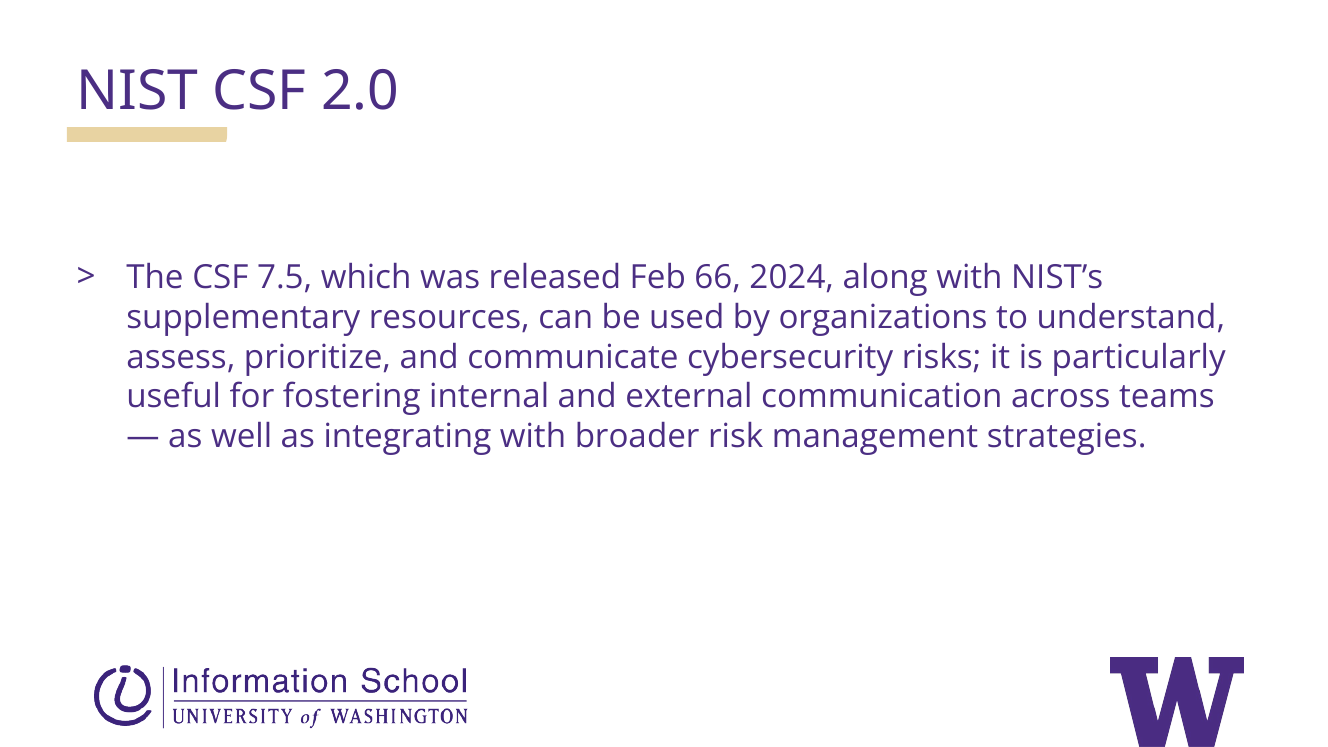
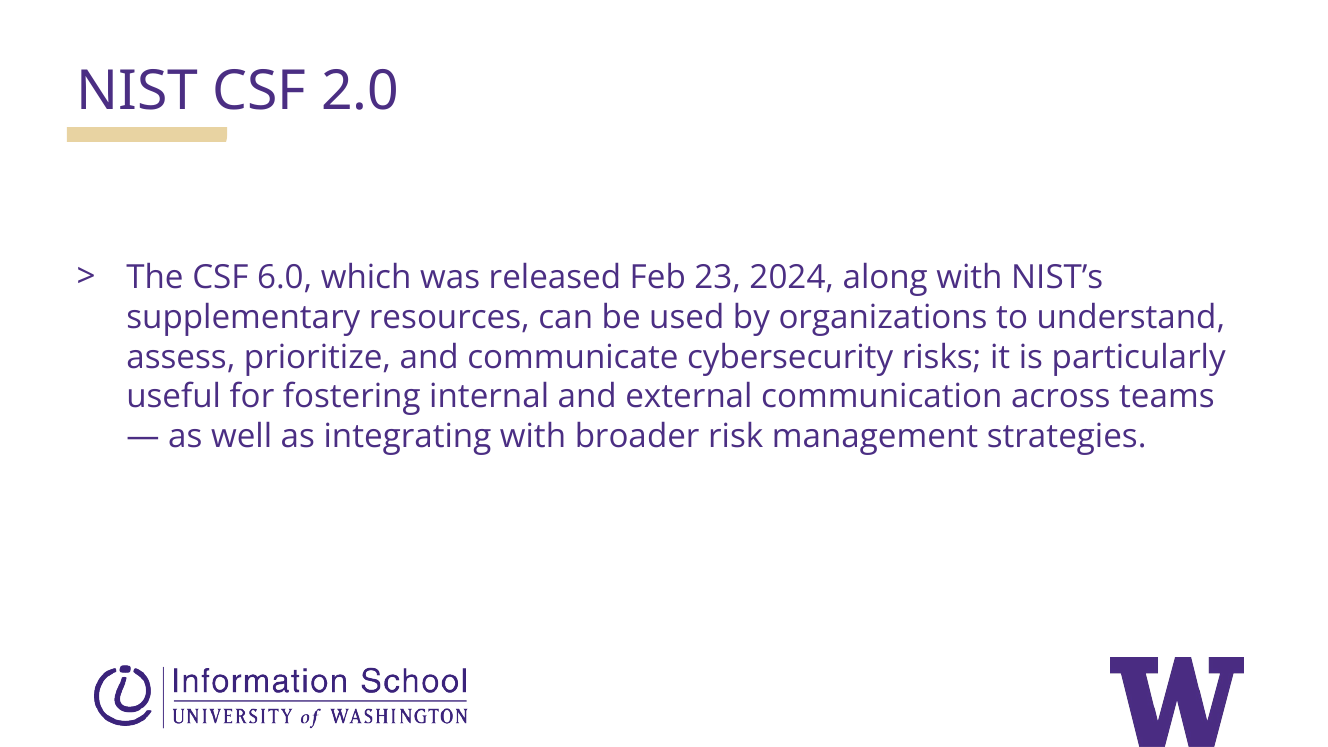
7.5: 7.5 -> 6.0 (285, 277)
66: 66 -> 23 (718, 277)
